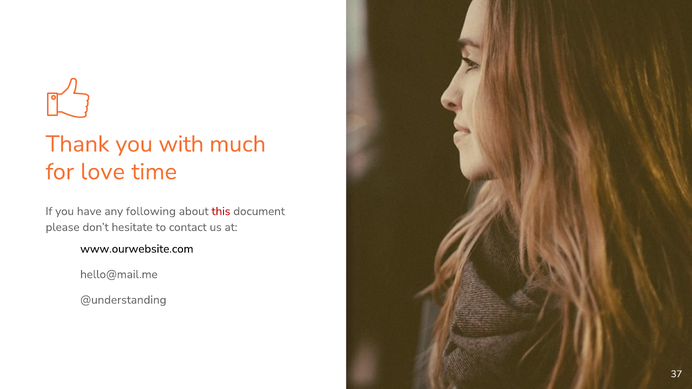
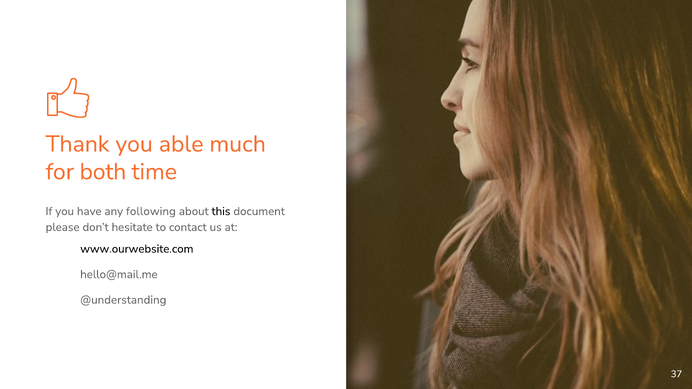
with: with -> able (181, 144)
love: love -> both (103, 172)
this colour: red -> black (221, 211)
